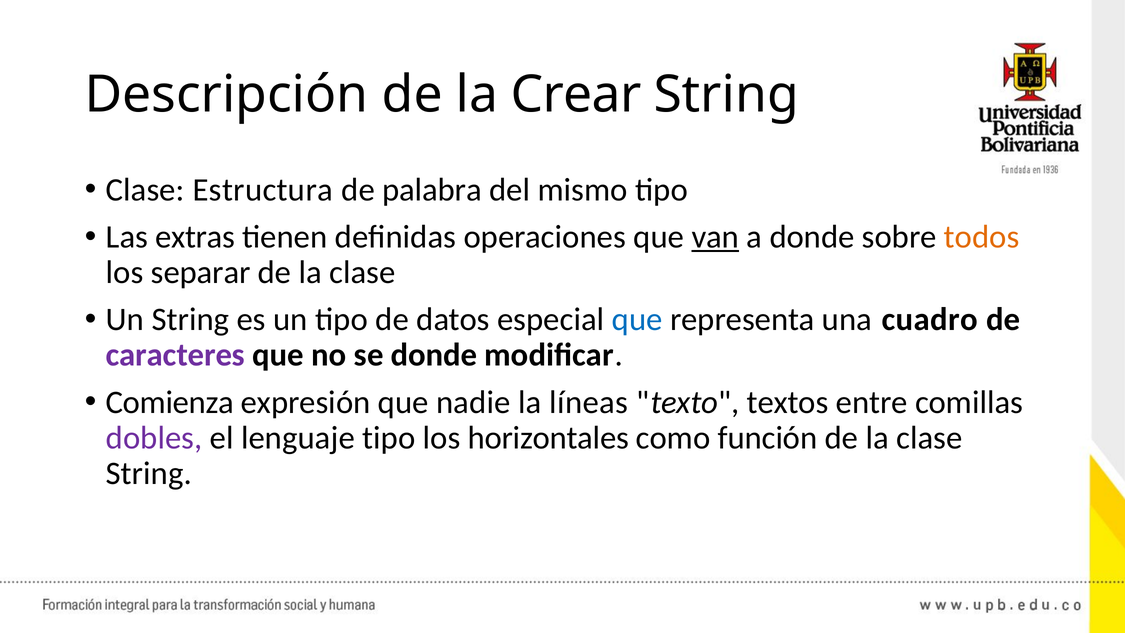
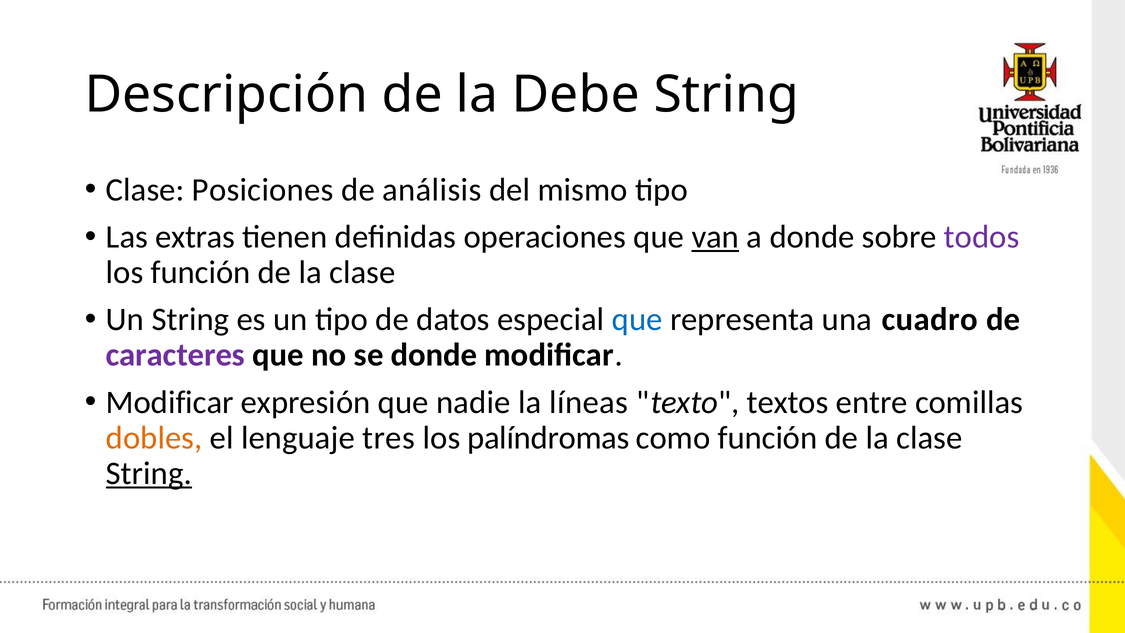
Crear: Crear -> Debe (576, 95)
Estructura: Estructura -> Posiciones (263, 190)
palabra: palabra -> análisis (432, 190)
todos colour: orange -> purple (982, 237)
los separar: separar -> función (201, 272)
Comienza: Comienza -> Modificar (170, 402)
dobles colour: purple -> orange (154, 438)
lenguaje tipo: tipo -> tres (389, 438)
horizontales: horizontales -> palíndromas (548, 438)
String underline: none -> present (149, 473)
